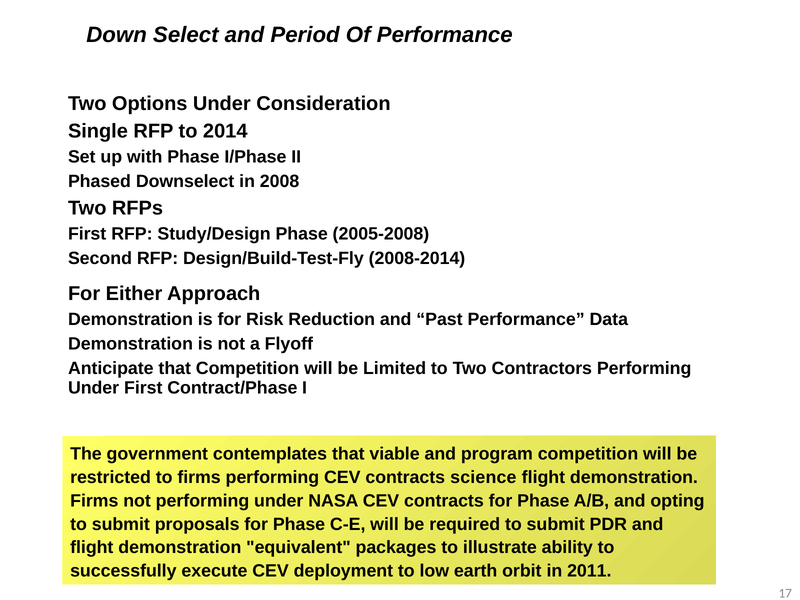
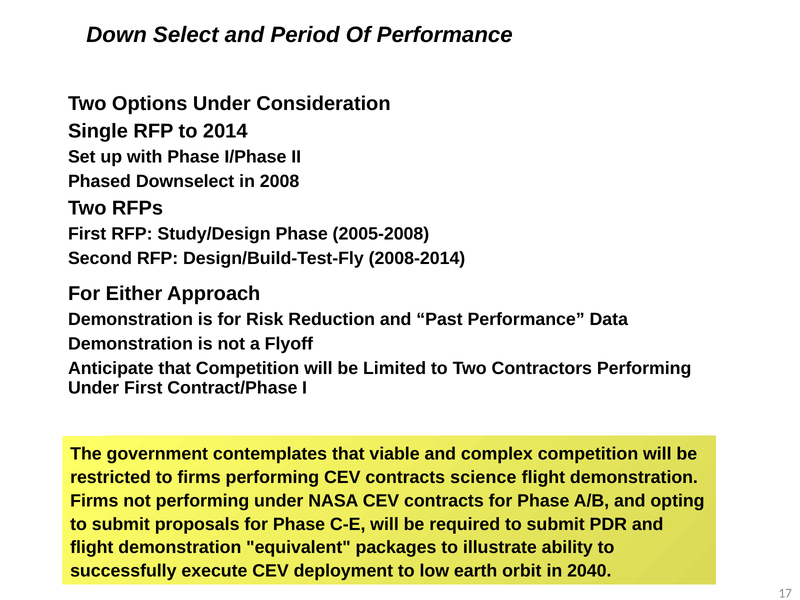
program: program -> complex (497, 454)
2011: 2011 -> 2040 (589, 571)
